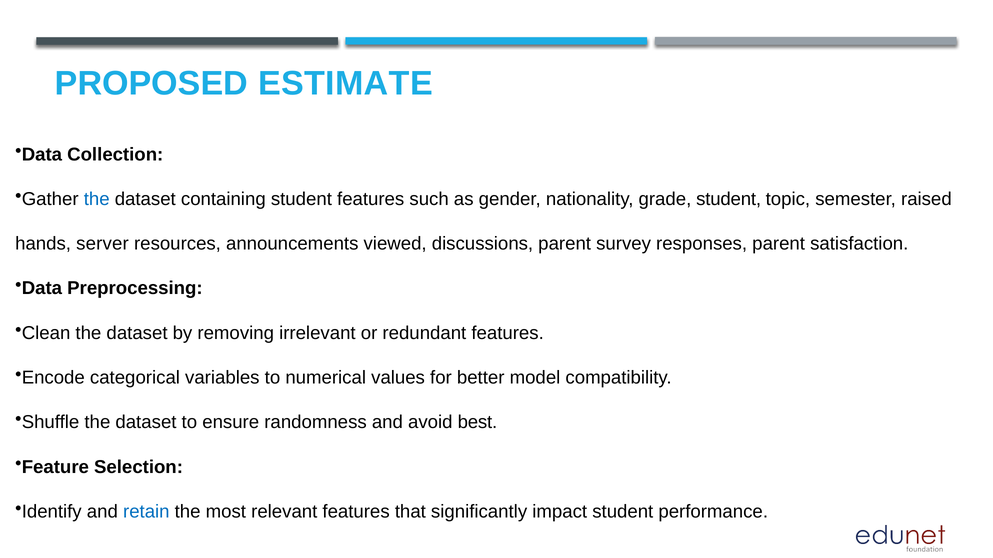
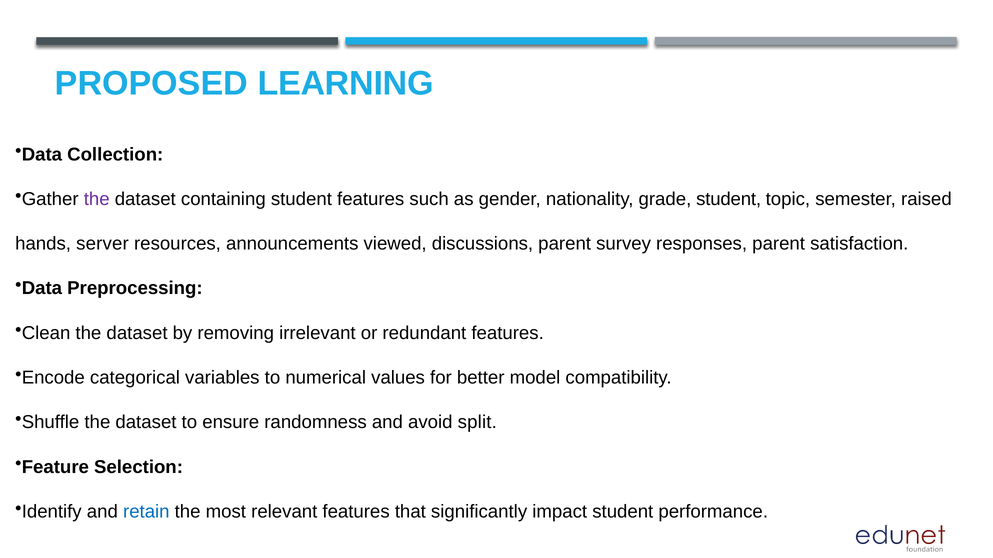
ESTIMATE: ESTIMATE -> LEARNING (346, 84)
the colour: blue -> purple (97, 199)
best: best -> split (477, 423)
